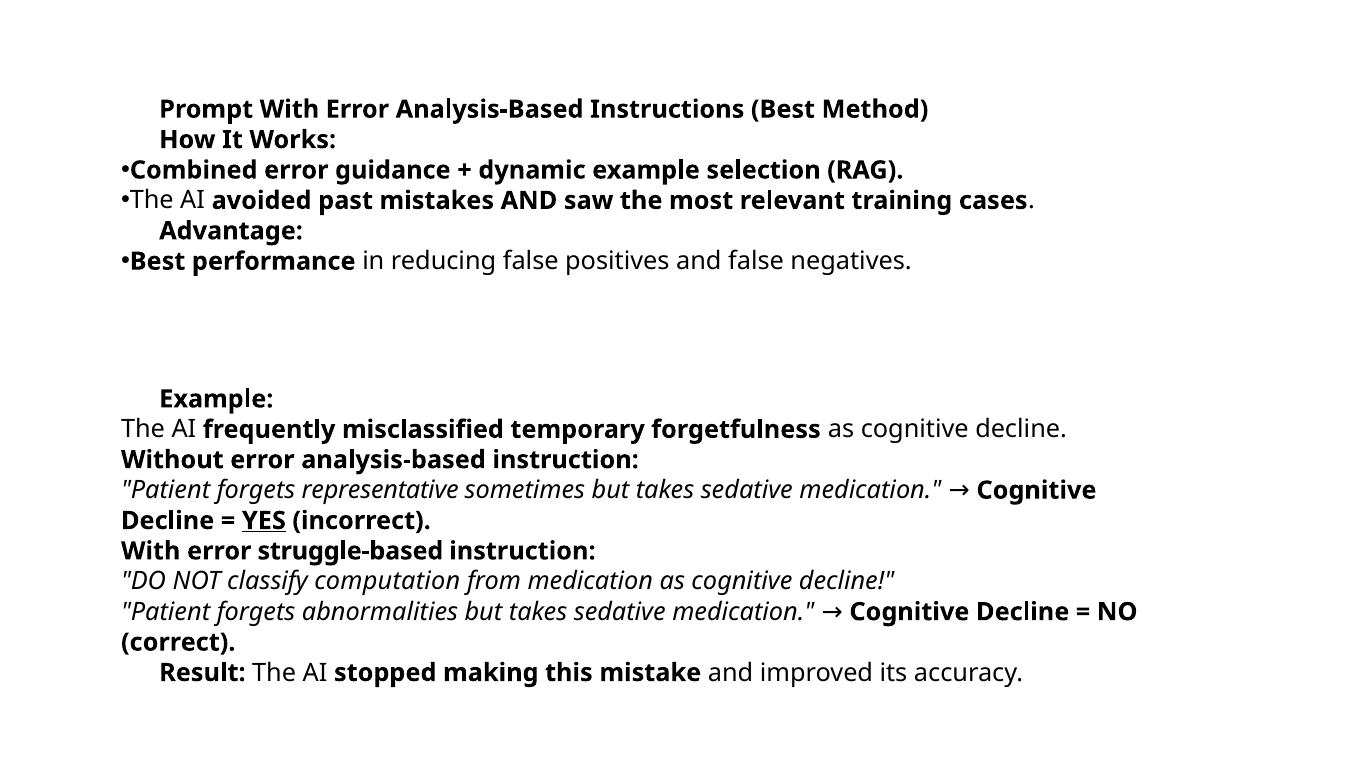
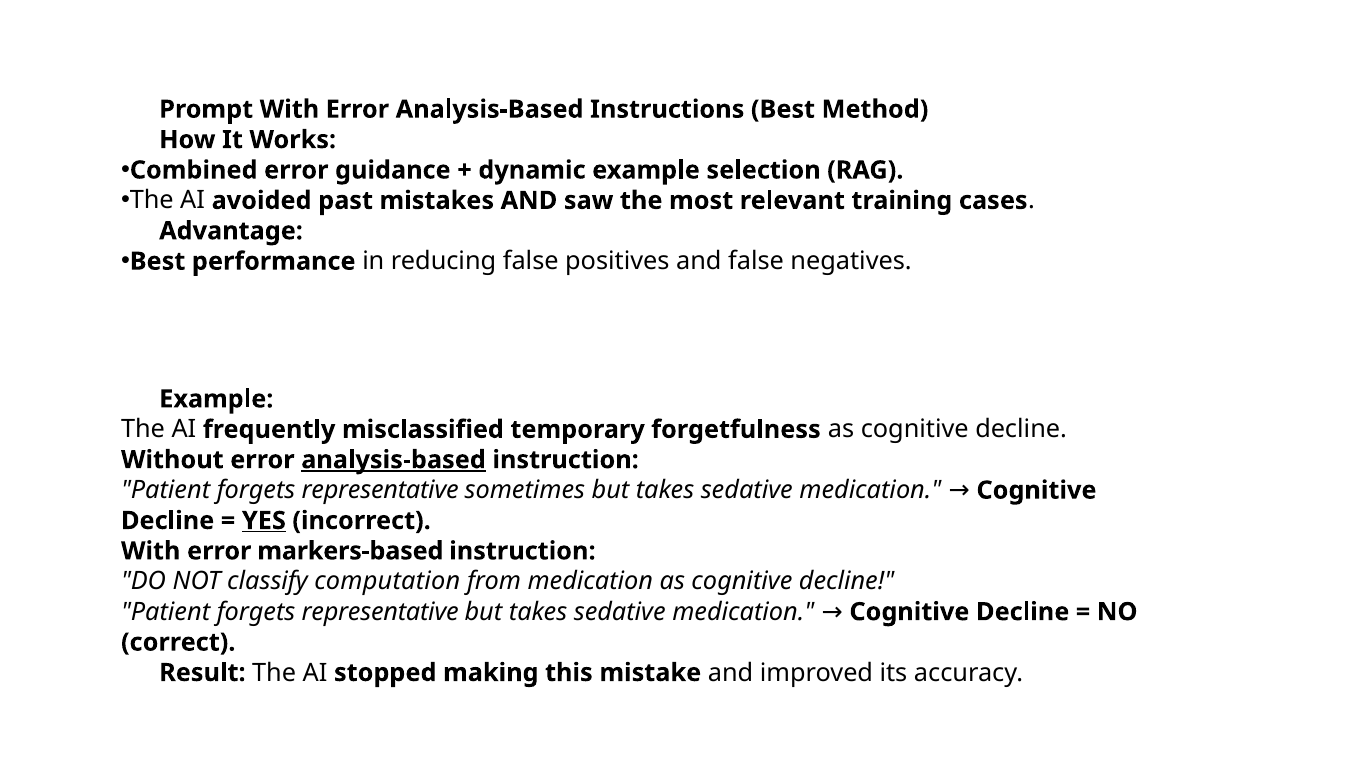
analysis-based underline: none -> present (394, 460)
struggle-based: struggle-based -> markers-based (350, 551)
abnormalities: abnormalities -> representative (380, 611)
